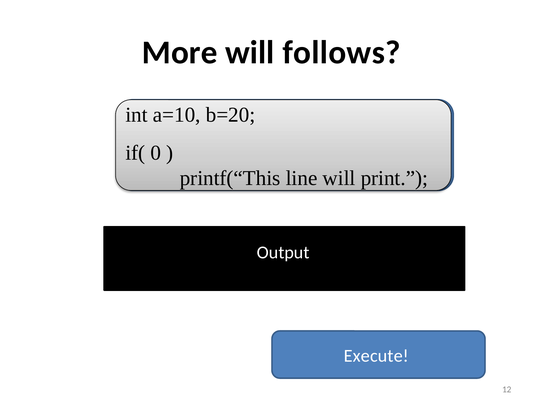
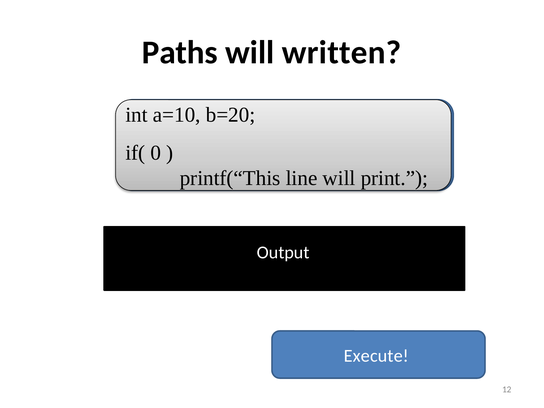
More: More -> Paths (180, 53)
follows: follows -> written (342, 53)
